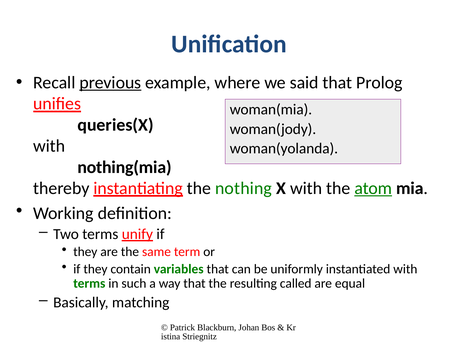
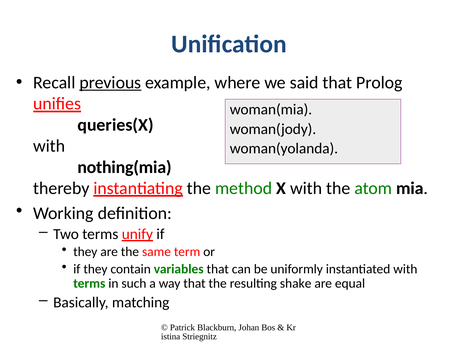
nothing: nothing -> method (244, 189)
atom underline: present -> none (373, 189)
called: called -> shake (296, 284)
